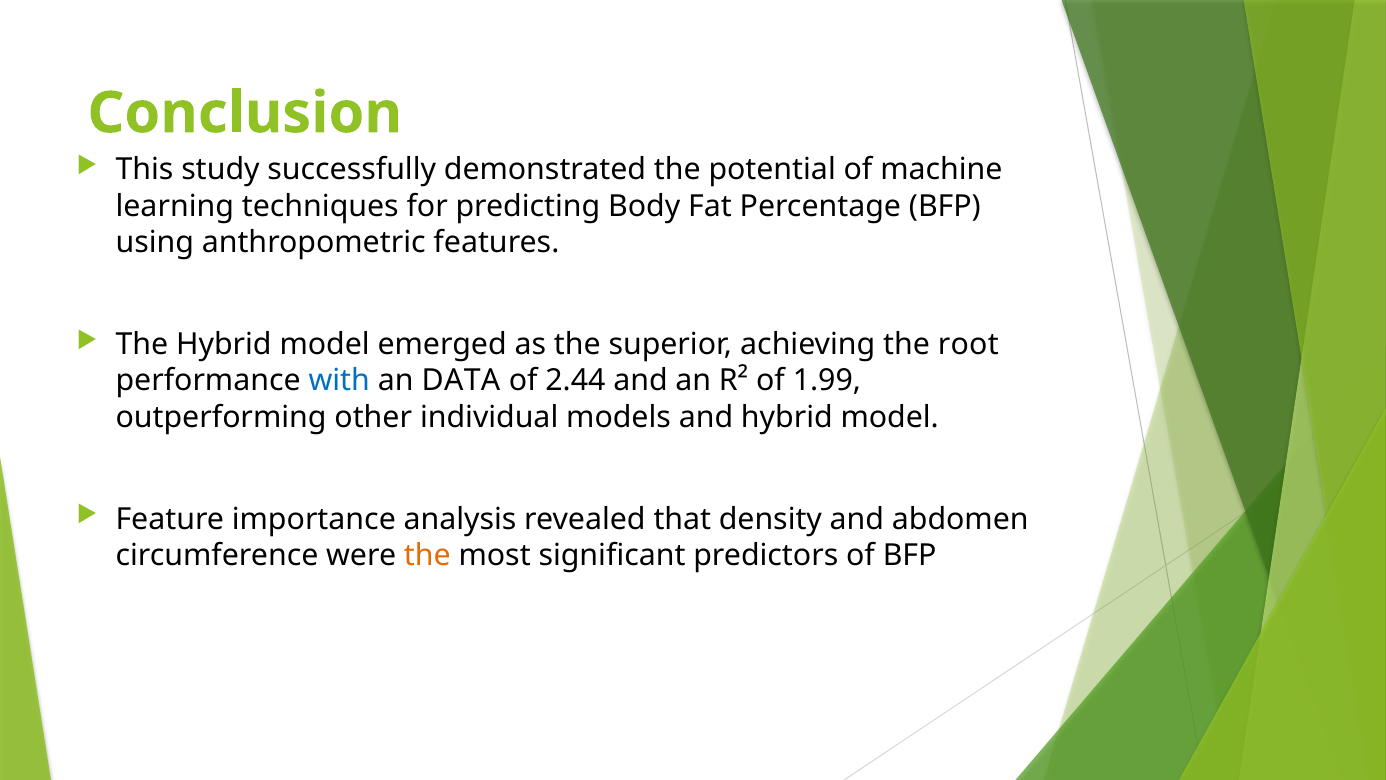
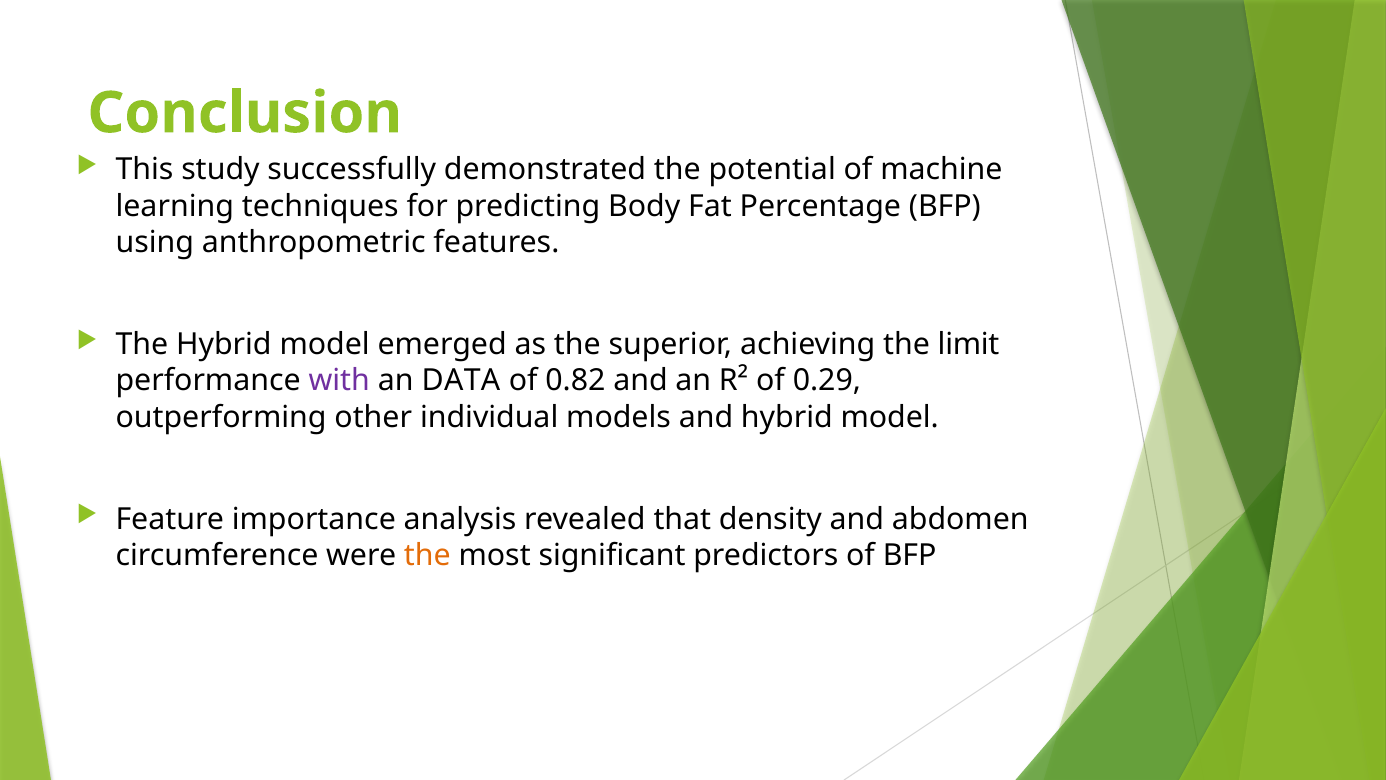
root: root -> limit (969, 344)
with colour: blue -> purple (339, 381)
2.44: 2.44 -> 0.82 (575, 381)
1.99: 1.99 -> 0.29 (827, 381)
